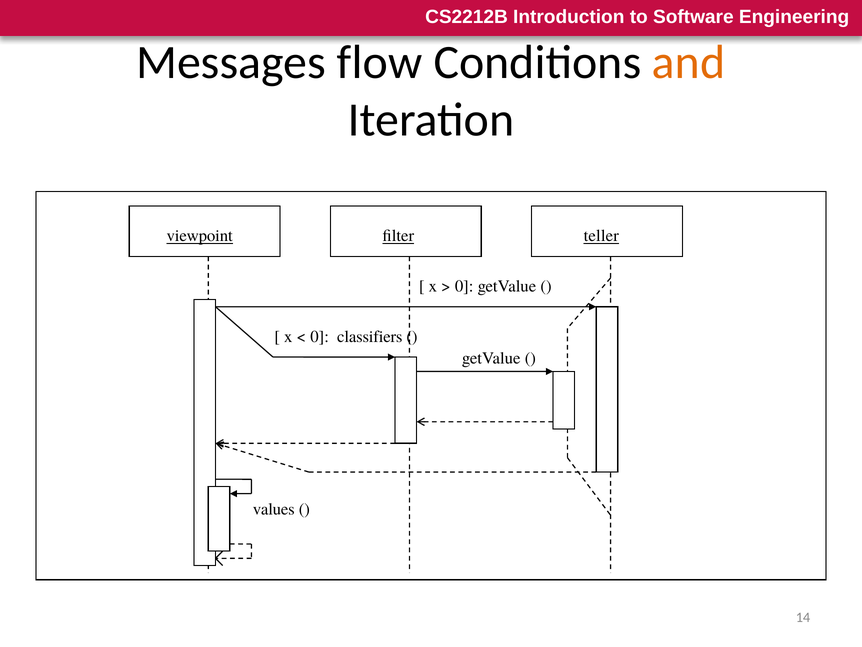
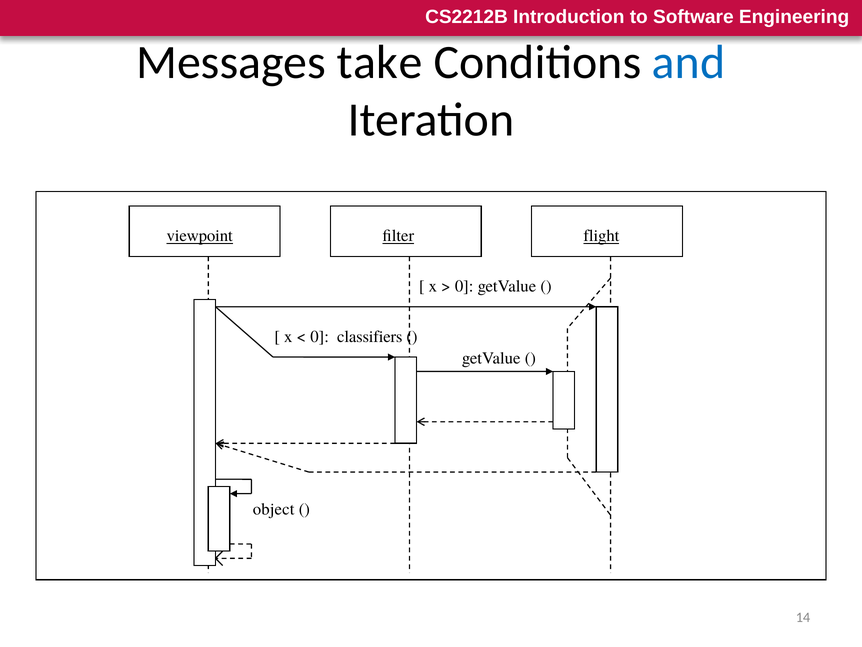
flow: flow -> take (379, 62)
and colour: orange -> blue (689, 62)
teller: teller -> flight (601, 236)
values: values -> object (274, 509)
